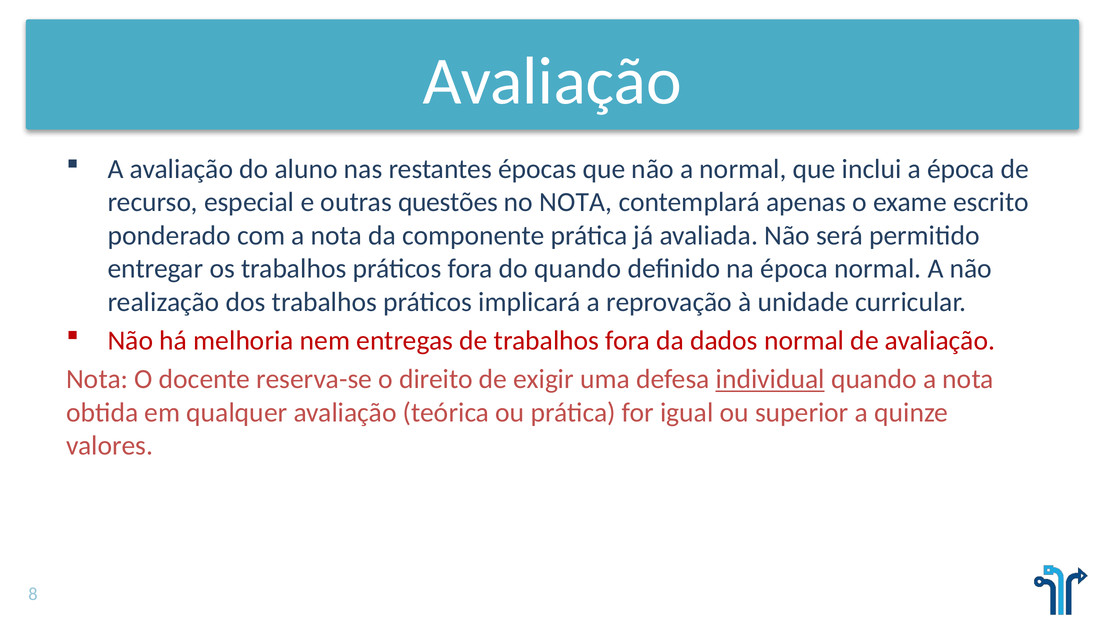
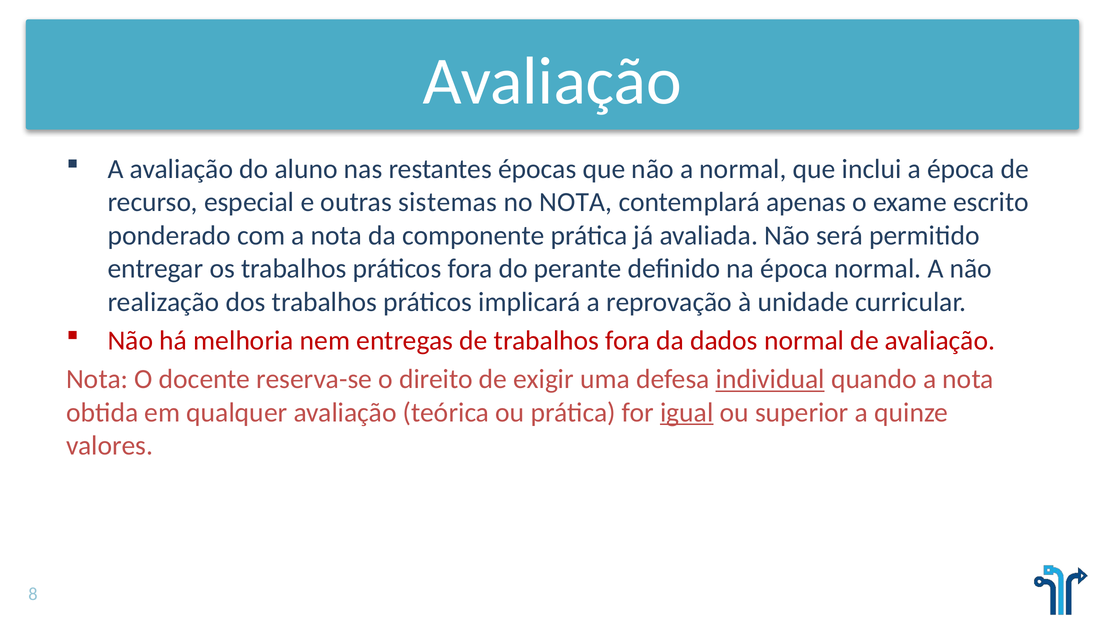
questões: questões -> sistemas (448, 202)
do quando: quando -> perante (578, 269)
igual underline: none -> present (687, 412)
